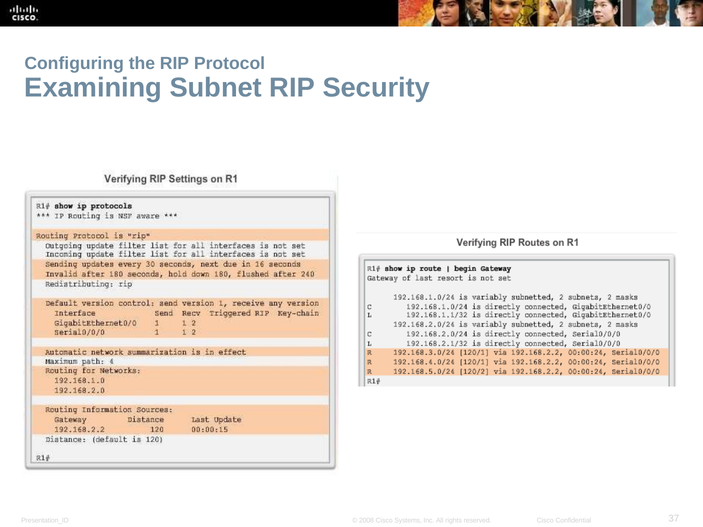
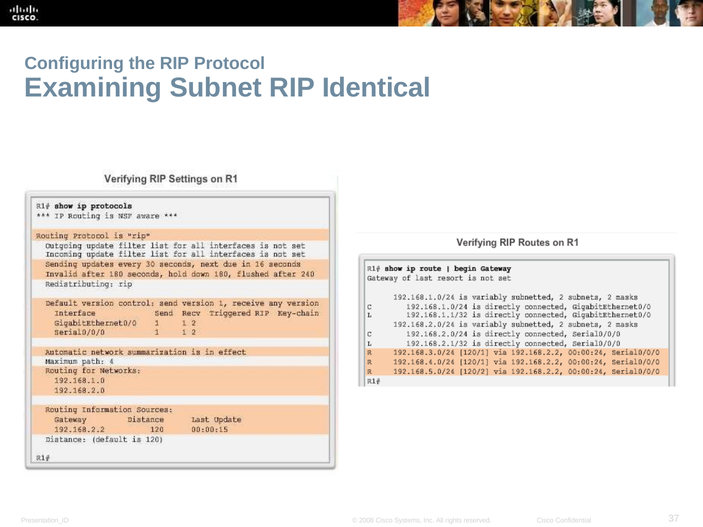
Security: Security -> Identical (376, 88)
